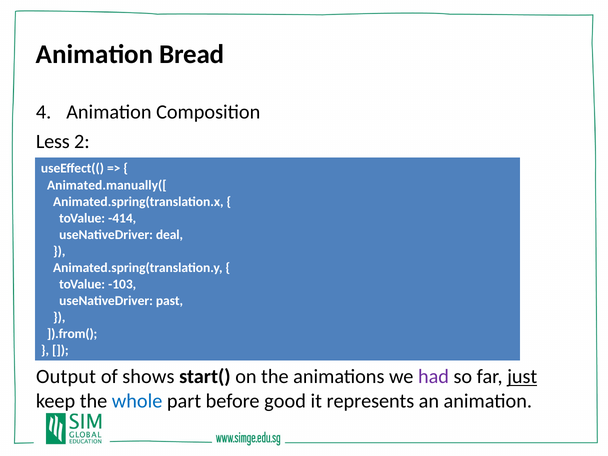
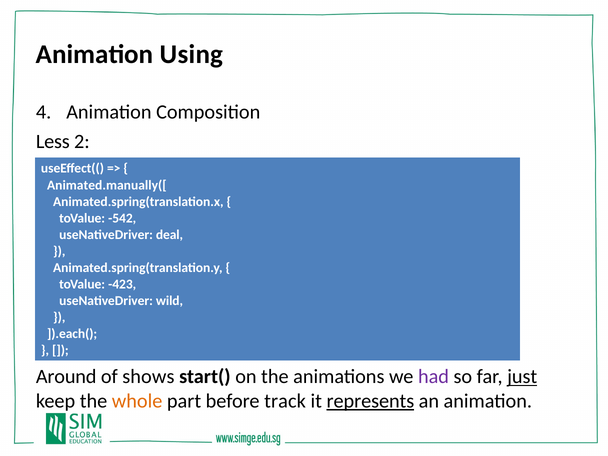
Bread: Bread -> Using (191, 54)
-414: -414 -> -542 (122, 218)
-103: -103 -> -423 (122, 284)
past: past -> wild (169, 301)
]).from(: ]).from( -> ]).each( (72, 334)
Output: Output -> Around (66, 377)
whole colour: blue -> orange (137, 401)
good: good -> track (285, 401)
represents underline: none -> present (370, 401)
